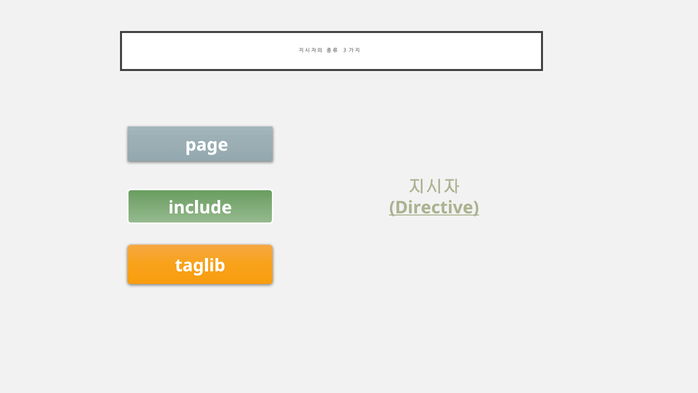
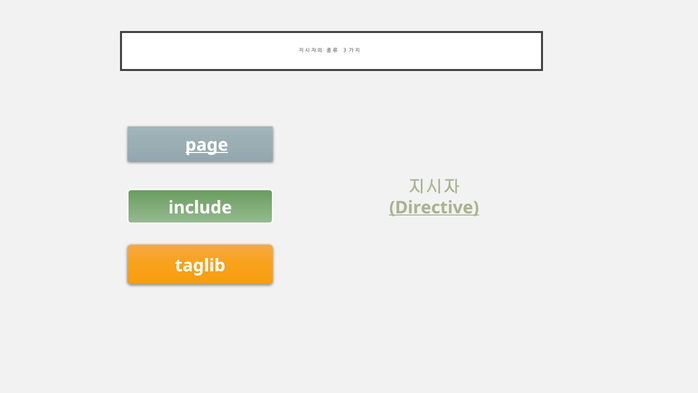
page underline: none -> present (207, 145)
